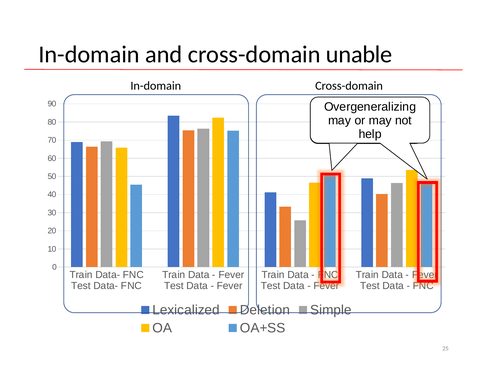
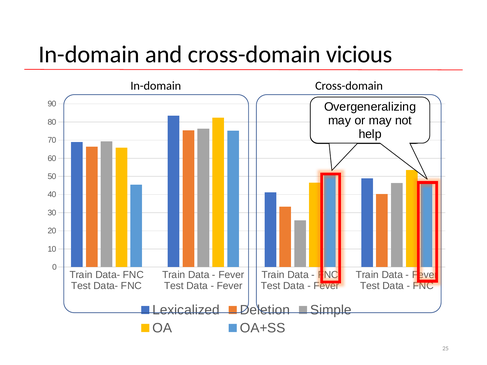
unable: unable -> vicious (359, 55)
